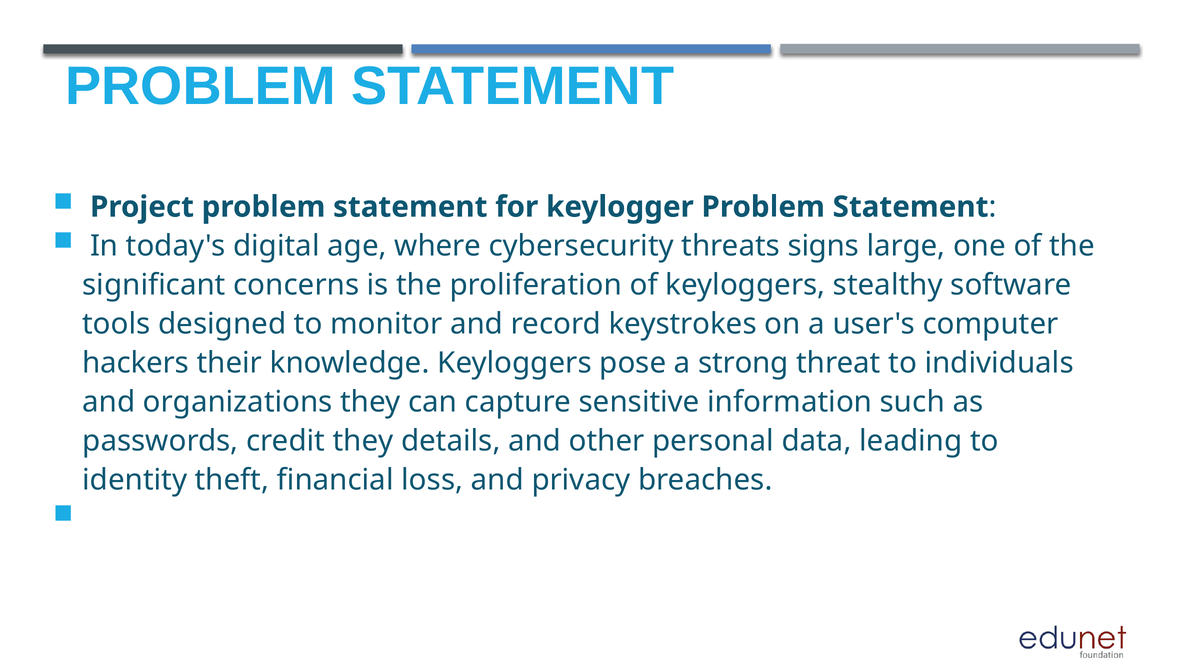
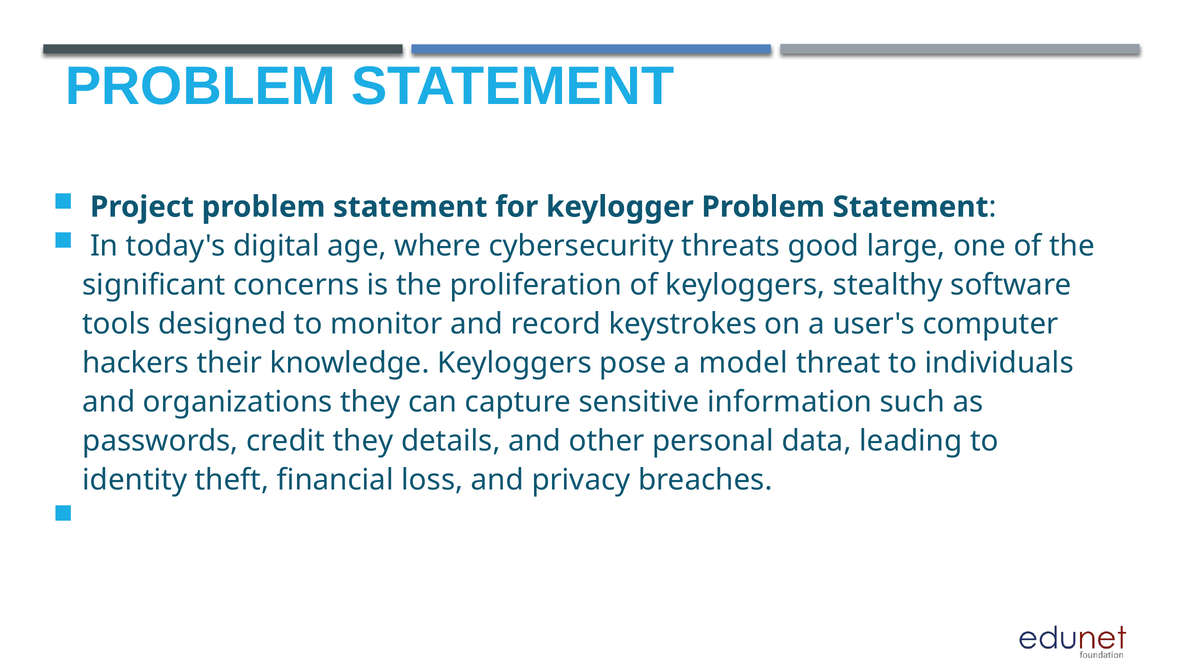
signs: signs -> good (823, 246)
strong: strong -> model (743, 363)
